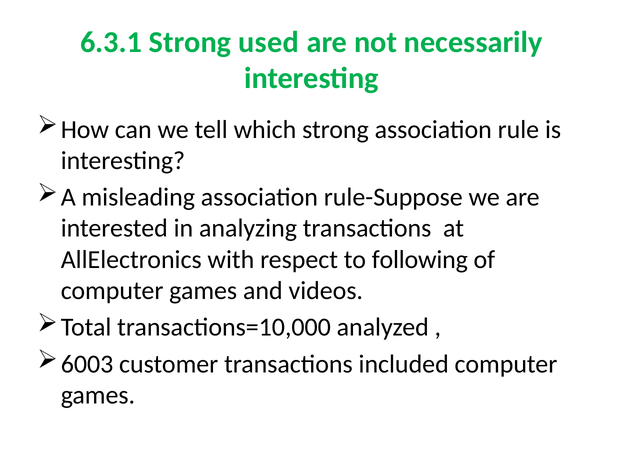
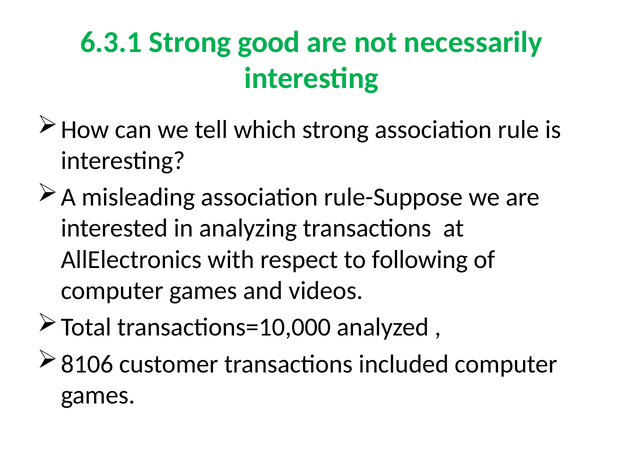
used: used -> good (269, 42)
6003: 6003 -> 8106 (87, 364)
